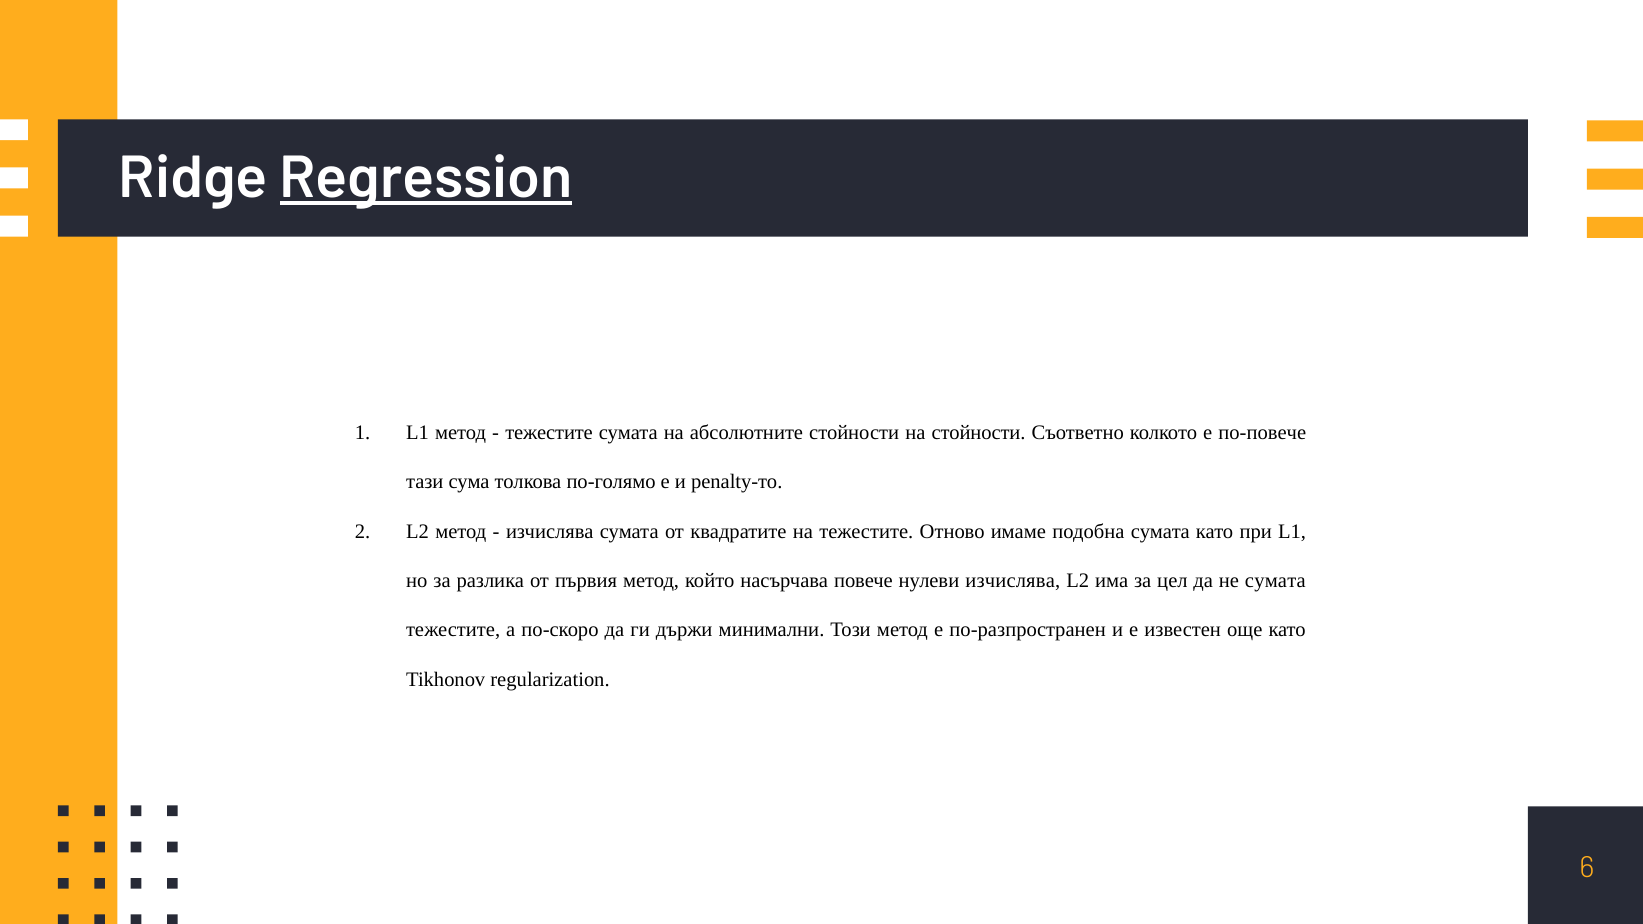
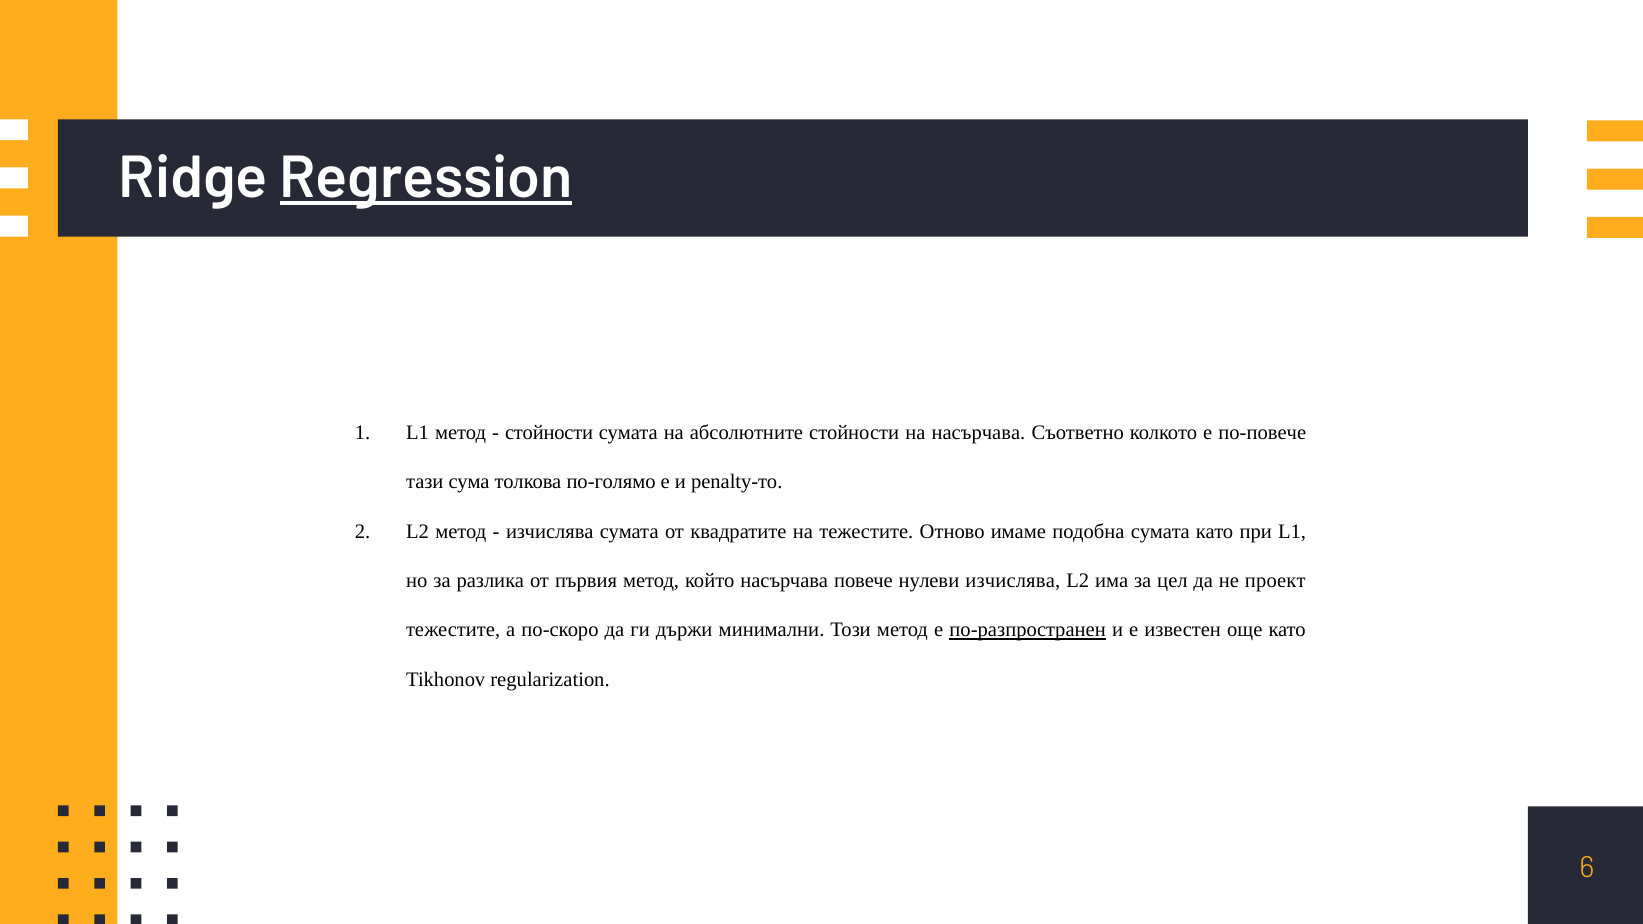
тежестите: тежестите -> стойности (549, 433)
на стойности: стойности -> насърчава (978, 433)
не сумата: сумата -> проект (1275, 581)
по-разпространен underline: none -> present (1028, 630)
